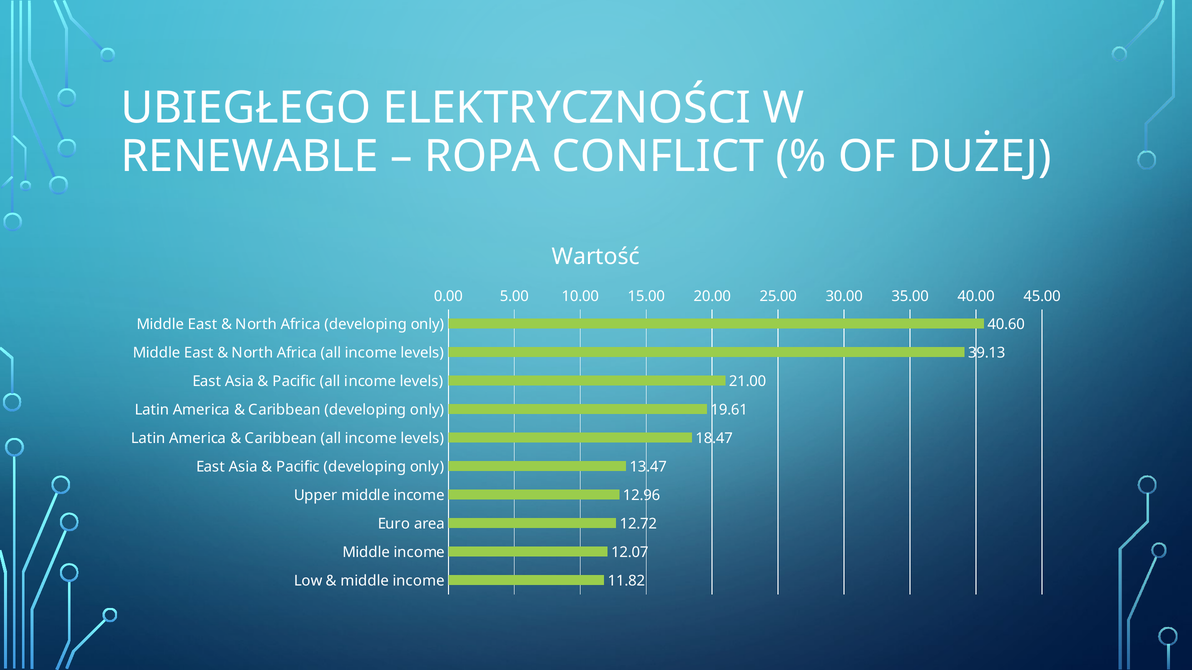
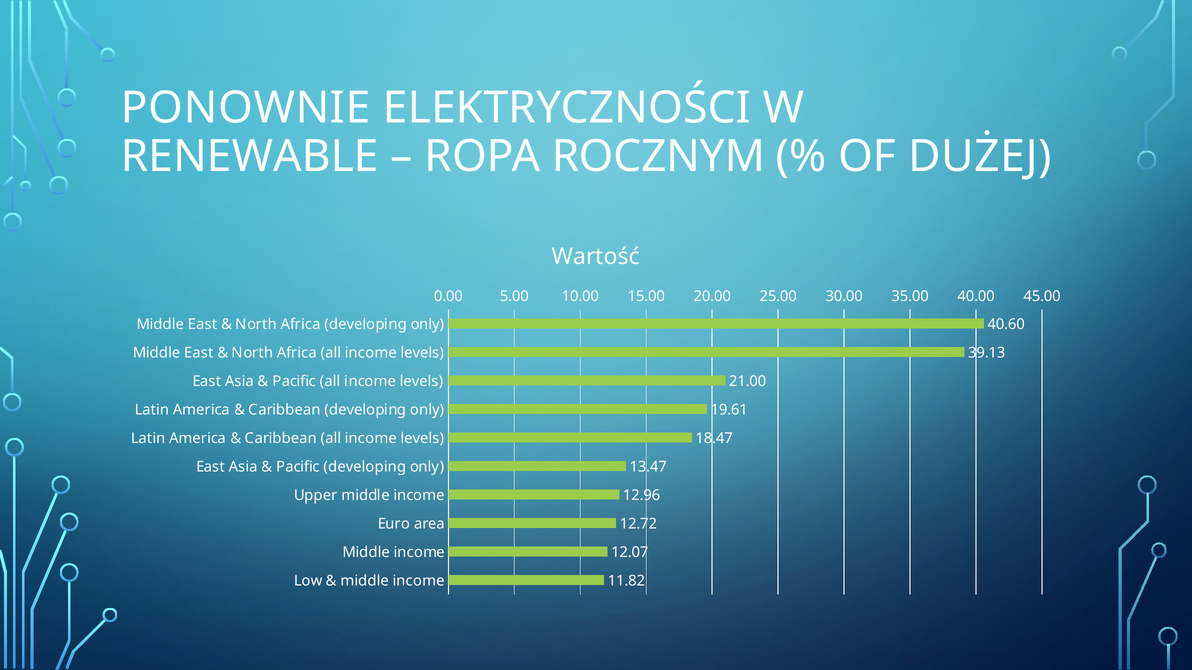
UBIEGŁEGO: UBIEGŁEGO -> PONOWNIE (246, 108)
CONFLICT: CONFLICT -> ROCZNYM (658, 157)
